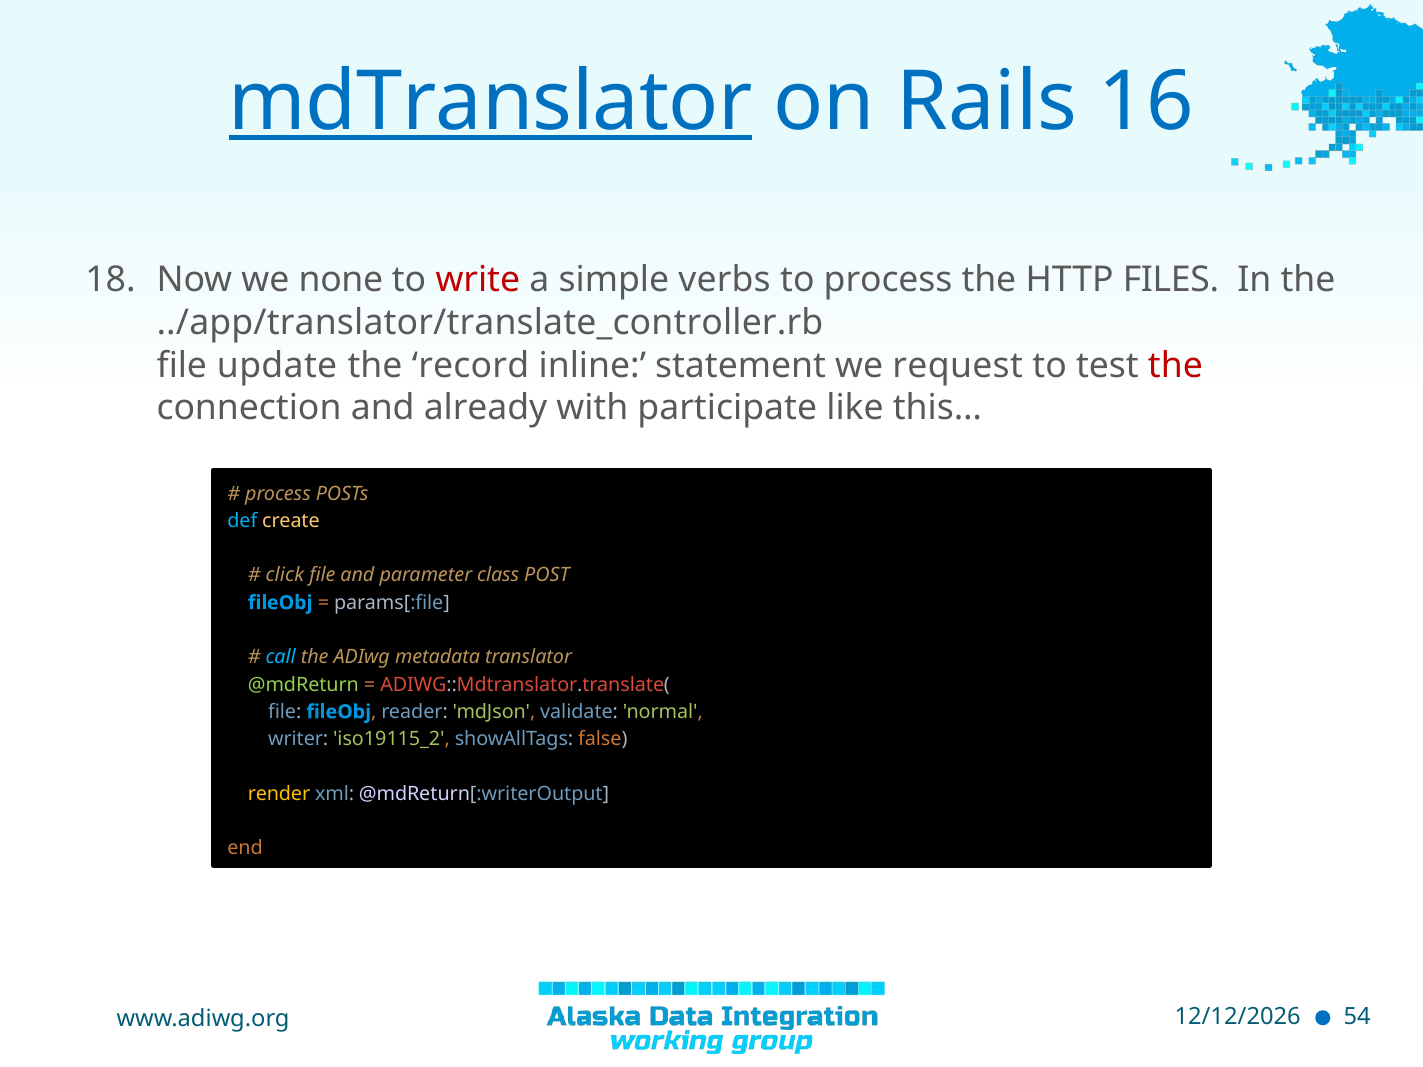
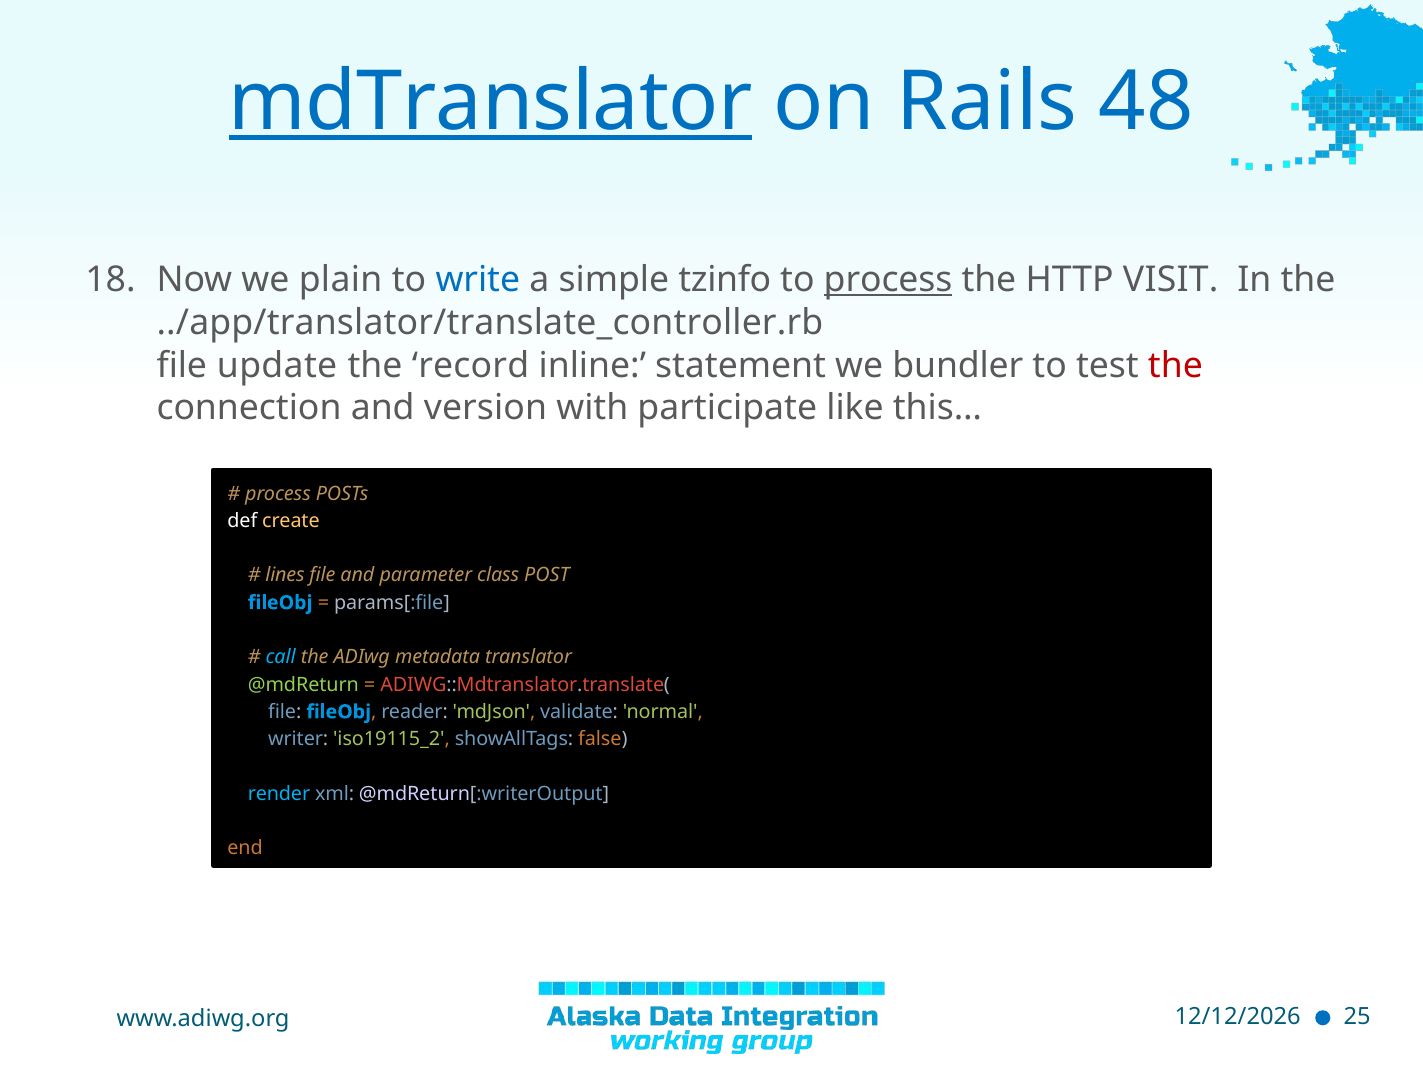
16: 16 -> 48 (1146, 102)
none: none -> plain (341, 280)
write colour: red -> blue (478, 280)
verbs: verbs -> tzinfo (725, 280)
process underline: none -> present (888, 280)
FILES: FILES -> VISIT (1171, 280)
request: request -> bundler (958, 365)
already: already -> version (485, 408)
def colour: light blue -> white (242, 521)
click: click -> lines (285, 576)
render colour: yellow -> light blue (279, 794)
54: 54 -> 25 (1357, 1017)
